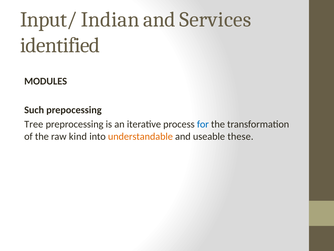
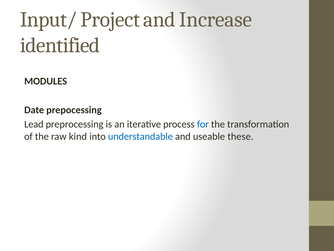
Indian: Indian -> Project (110, 20)
Services: Services -> Increase (216, 20)
Such: Such -> Date (34, 110)
Tree: Tree -> Lead (34, 124)
understandable colour: orange -> blue (140, 136)
